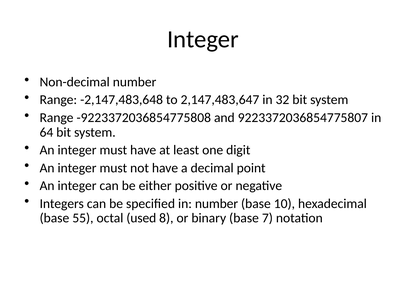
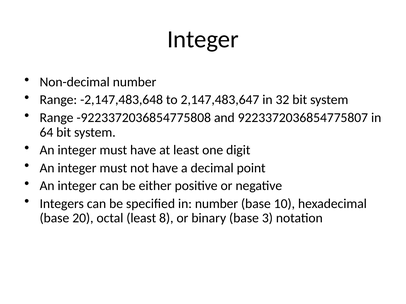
55: 55 -> 20 (83, 218)
octal used: used -> least (141, 218)
7: 7 -> 3 (267, 218)
